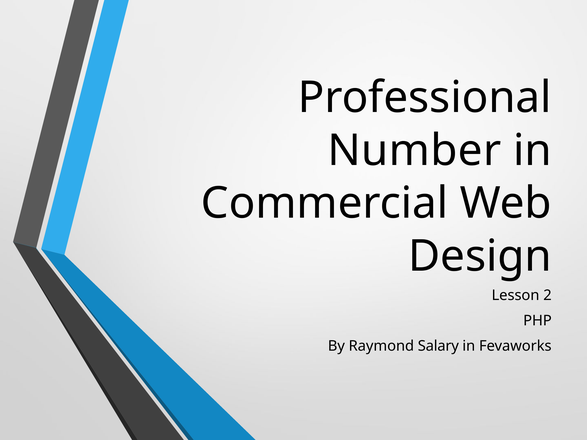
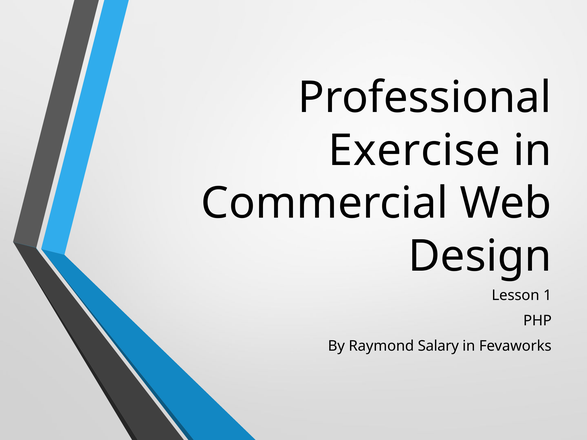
Number: Number -> Exercise (414, 151)
2: 2 -> 1 (547, 295)
